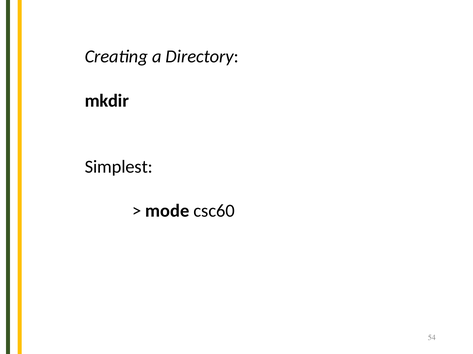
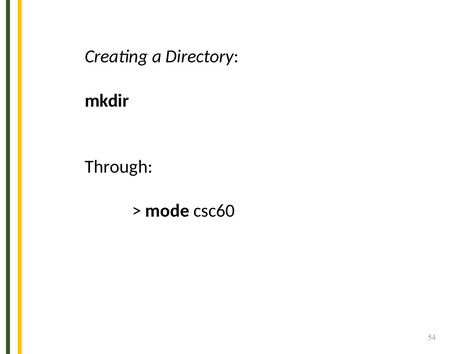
Simplest: Simplest -> Through (119, 167)
